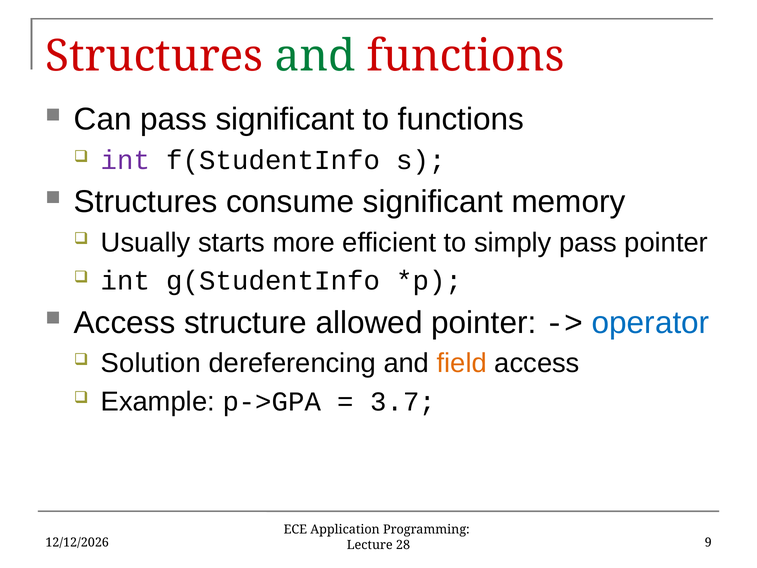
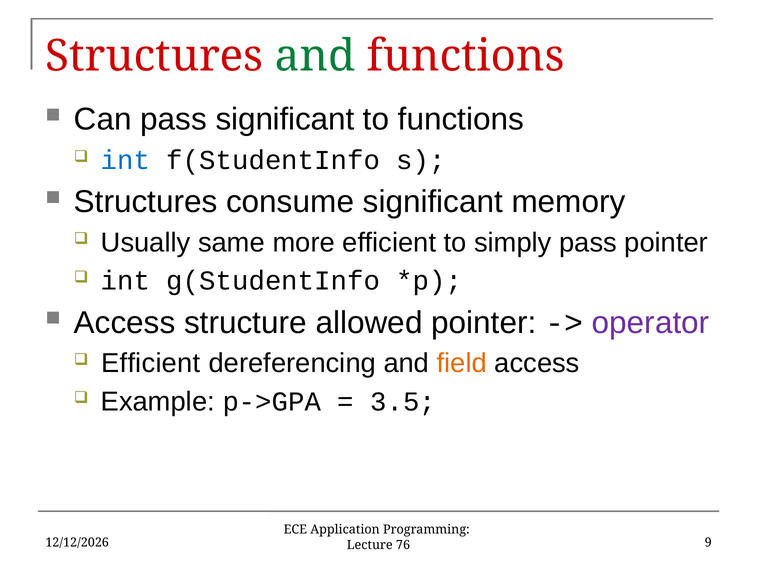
int colour: purple -> blue (125, 160)
starts: starts -> same (231, 242)
operator colour: blue -> purple (651, 323)
Solution: Solution -> Efficient (151, 363)
3.7: 3.7 -> 3.5 (403, 401)
28: 28 -> 76 (403, 545)
